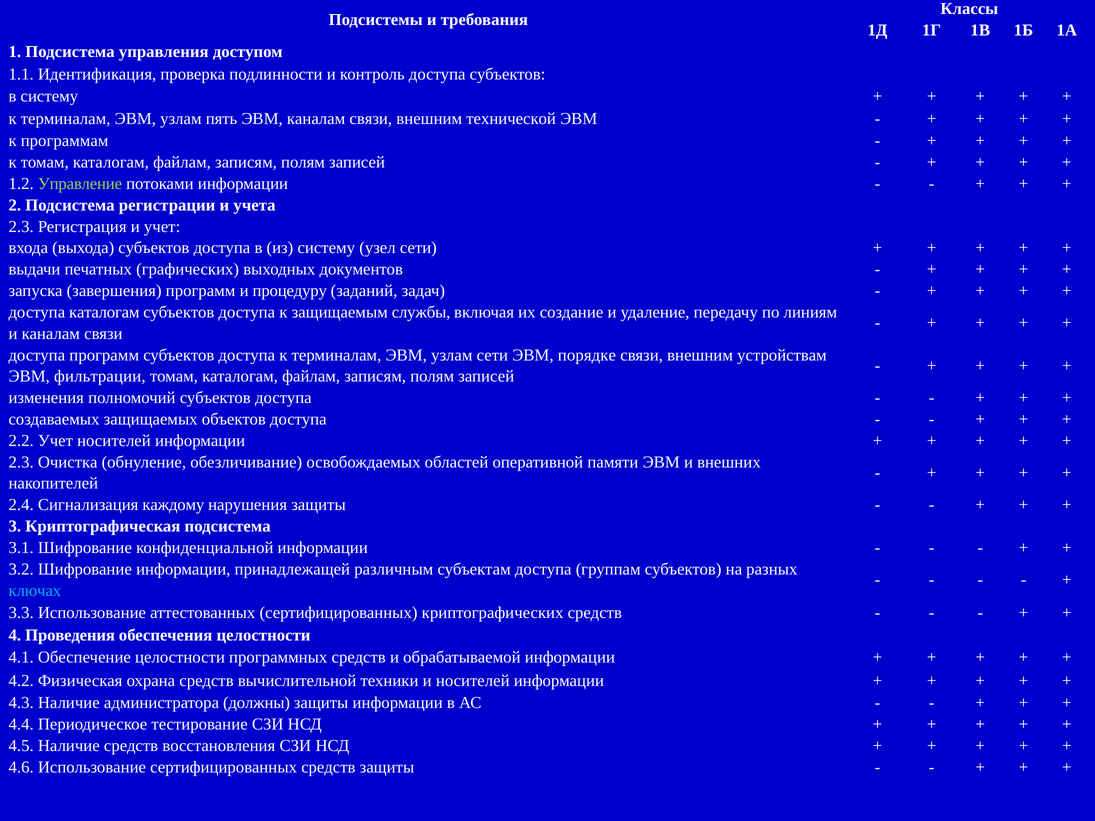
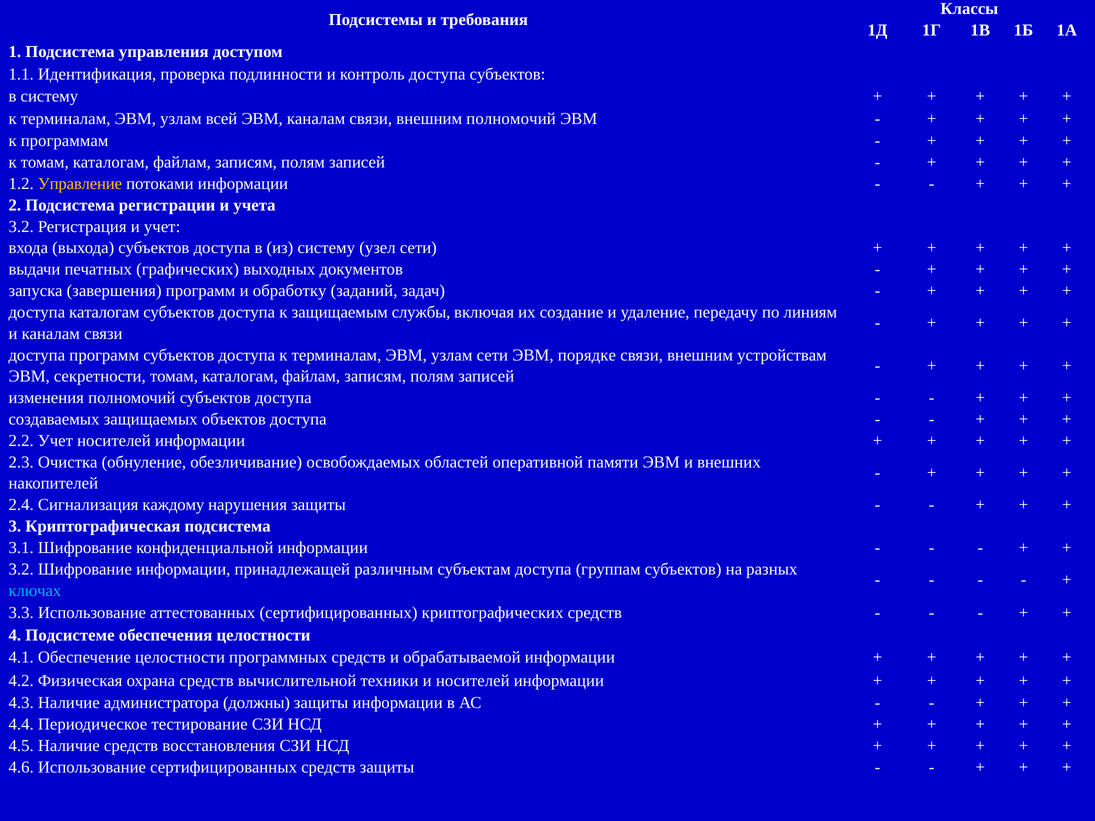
пять: пять -> всей (222, 119)
внешним технической: технической -> полномочий (511, 119)
Управление colour: light green -> yellow (80, 184)
2.3: 2.3 -> 3.2 (21, 227)
процедуру: процедуру -> обработку (290, 291)
фильтрации: фильтрации -> секретности (100, 377)
Проведения: Проведения -> Подсистеме (70, 635)
